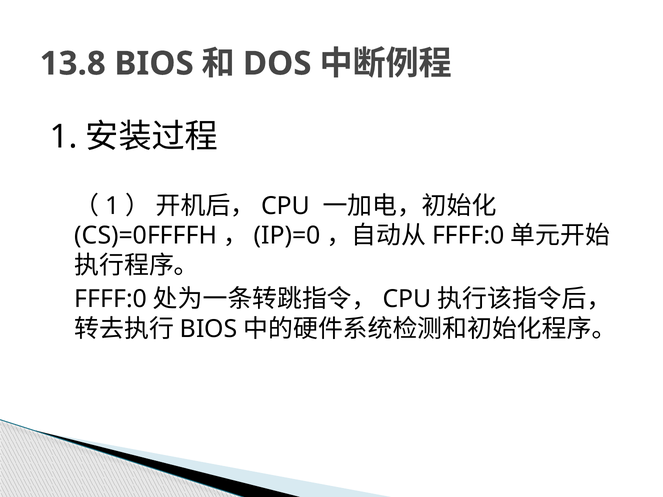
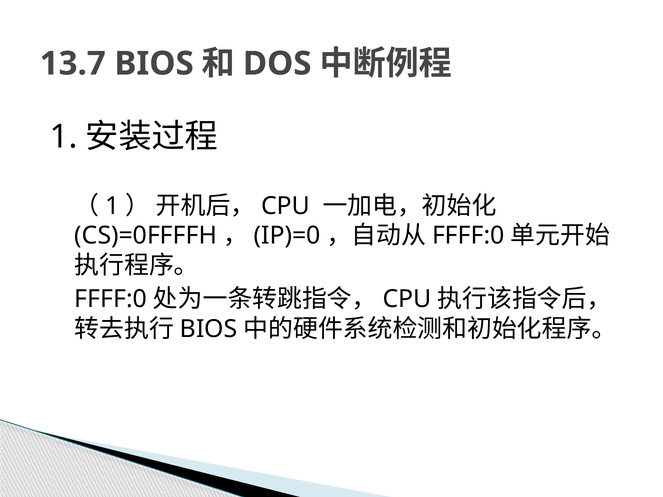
13.8: 13.8 -> 13.7 (73, 64)
